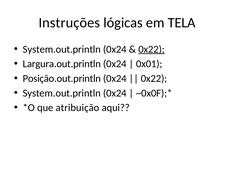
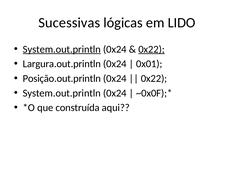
Instruções: Instruções -> Sucessivas (69, 23)
TELA: TELA -> LIDO (182, 23)
System.out.println underline: none -> present (62, 49)
atribuição: atribuição -> construída (78, 107)
